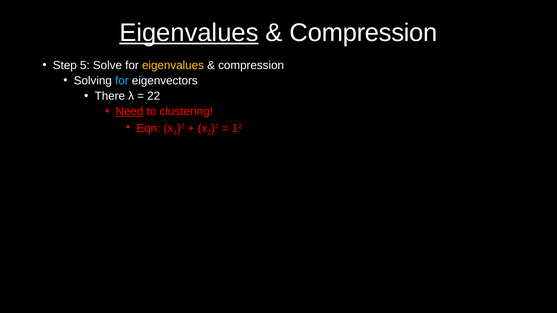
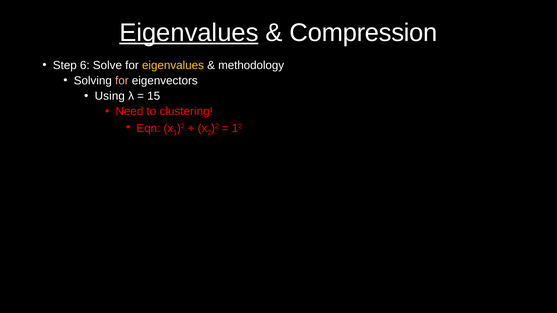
5: 5 -> 6 (85, 65)
compression: compression -> methodology (251, 65)
for colour: light blue -> pink (122, 81)
There: There -> Using (110, 96)
22: 22 -> 15 (154, 96)
Need underline: present -> none (129, 112)
